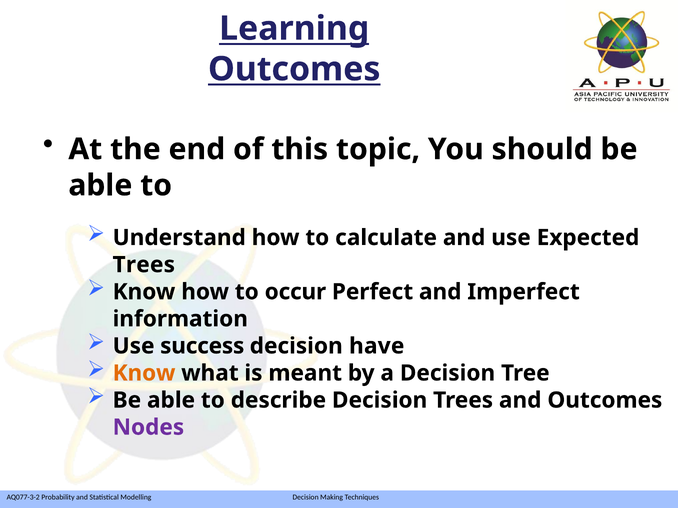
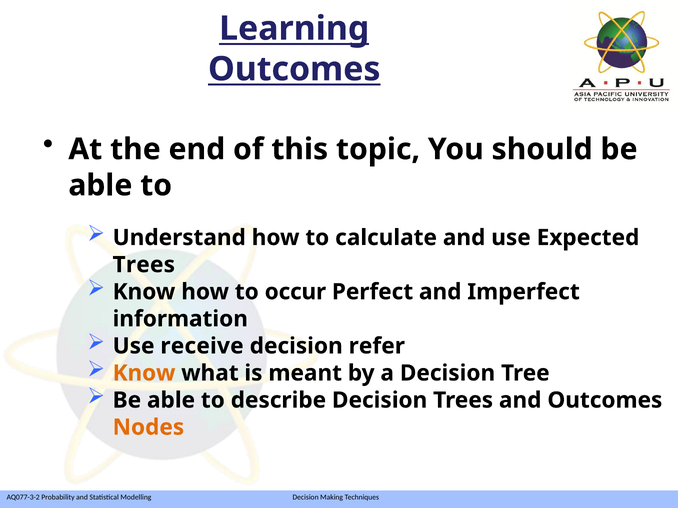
success: success -> receive (202, 346)
have: have -> refer (377, 346)
Nodes colour: purple -> orange (148, 428)
